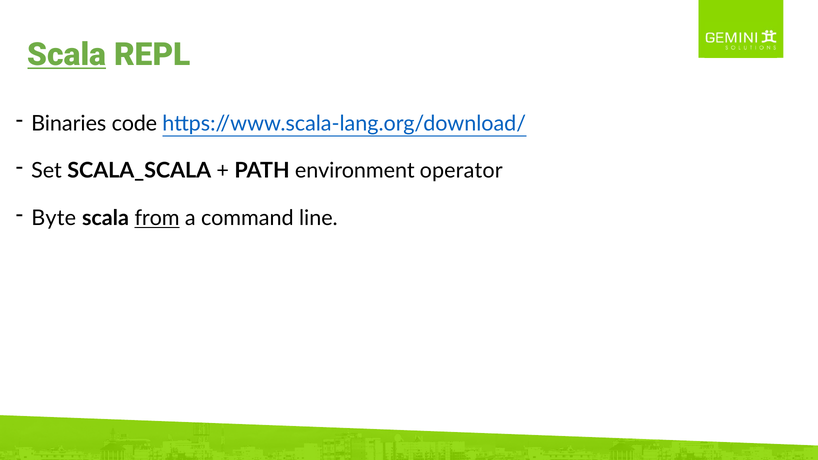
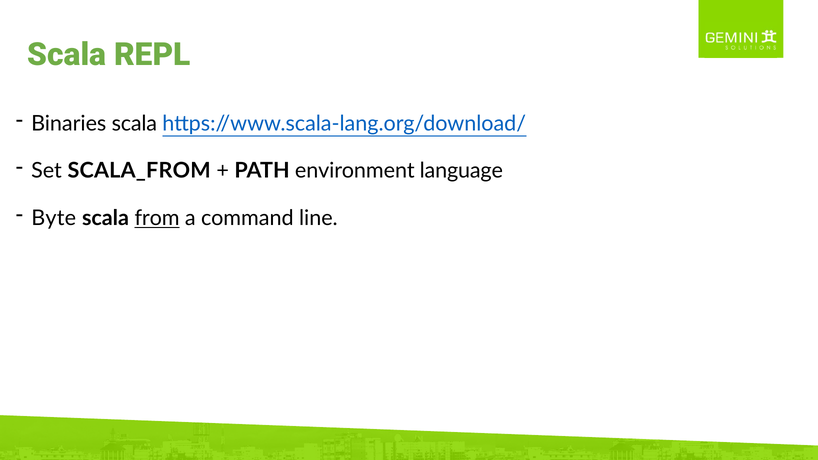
Scala underline: present -> none (67, 55)
Binaries code: code -> scala (134, 124)
SCALA_SCALA: SCALA_SCALA -> SCALA_FROM (139, 171)
operator: operator -> language (461, 171)
